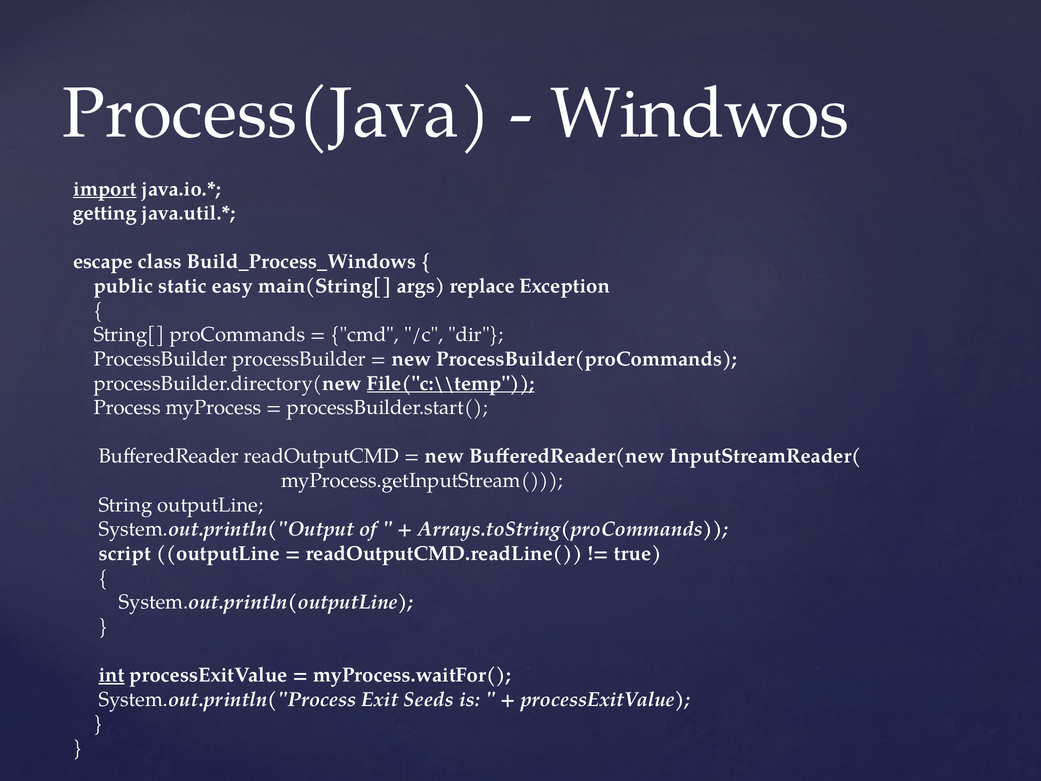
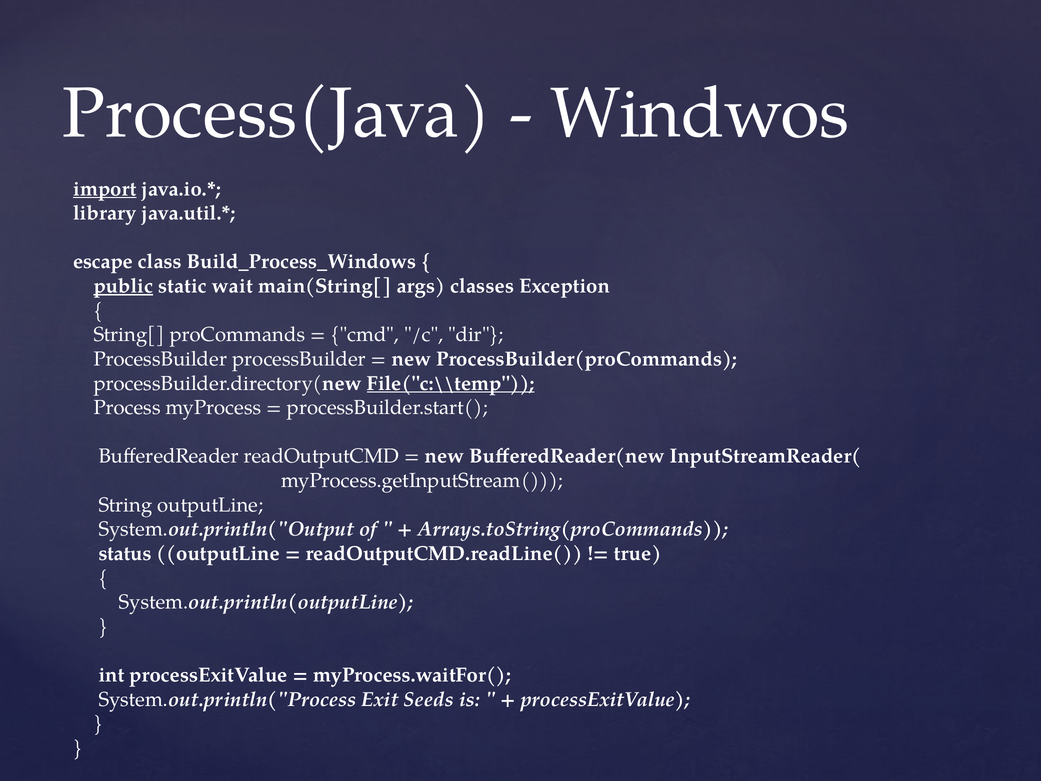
getting: getting -> library (105, 213)
public underline: none -> present (123, 286)
easy: easy -> wait (232, 286)
replace: replace -> classes (482, 286)
script: script -> status (125, 553)
int underline: present -> none (111, 675)
